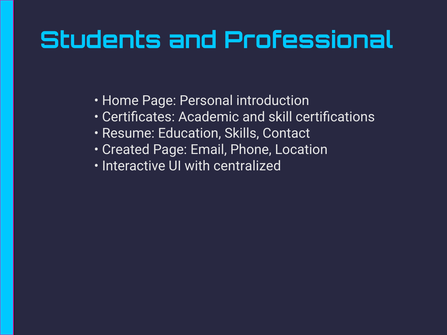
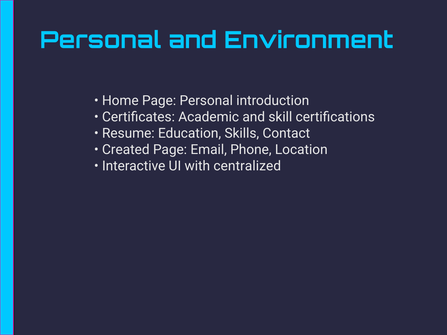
Students: Students -> Personal (101, 40)
Professional: Professional -> Environment (309, 40)
